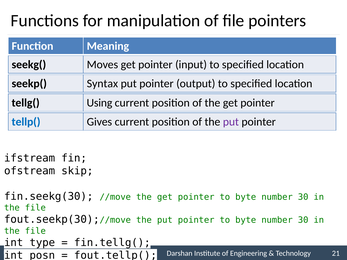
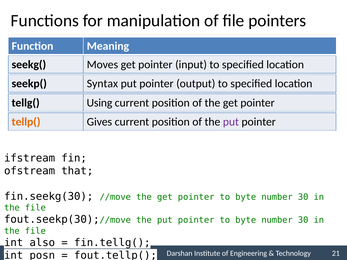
tellp( colour: blue -> orange (26, 122)
skip: skip -> that (77, 171)
type: type -> also (42, 243)
